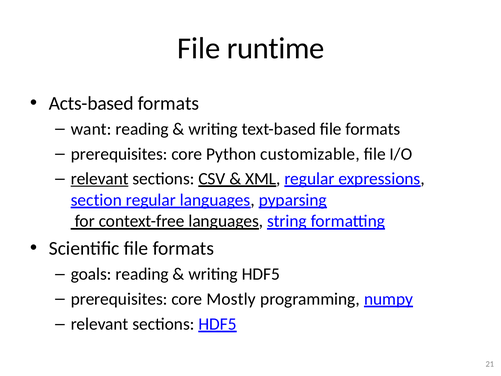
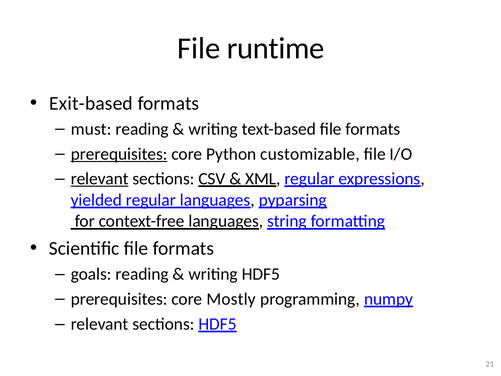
Acts-based: Acts-based -> Exit-based (91, 103)
want: want -> must (91, 129)
prerequisites underline: none -> present (119, 154)
section: section -> yielded (96, 200)
